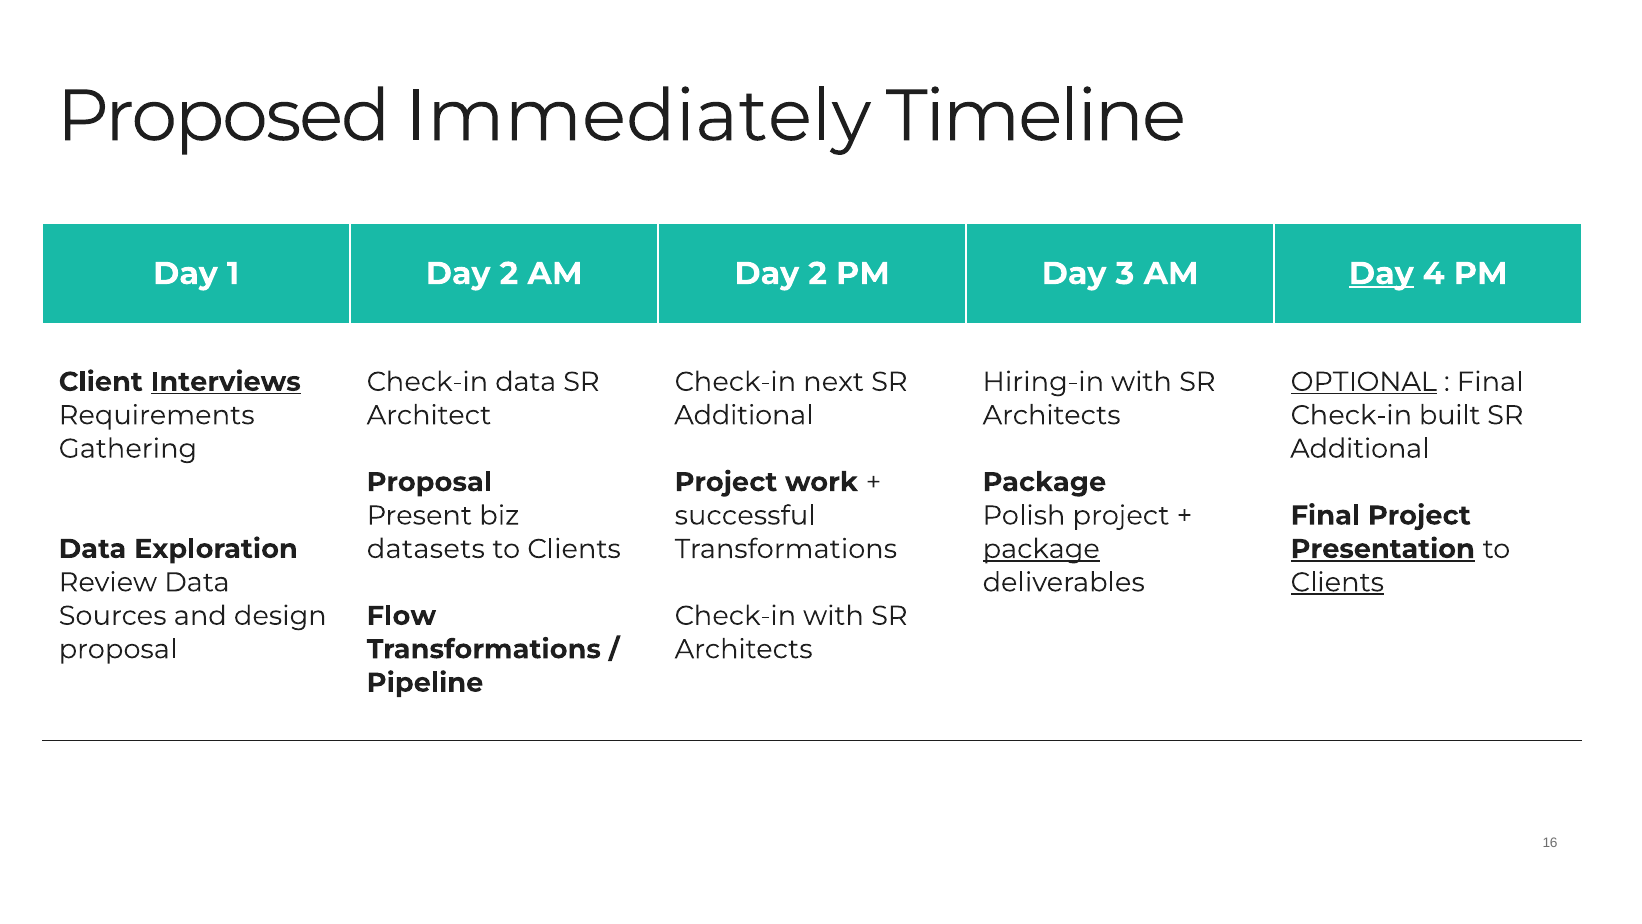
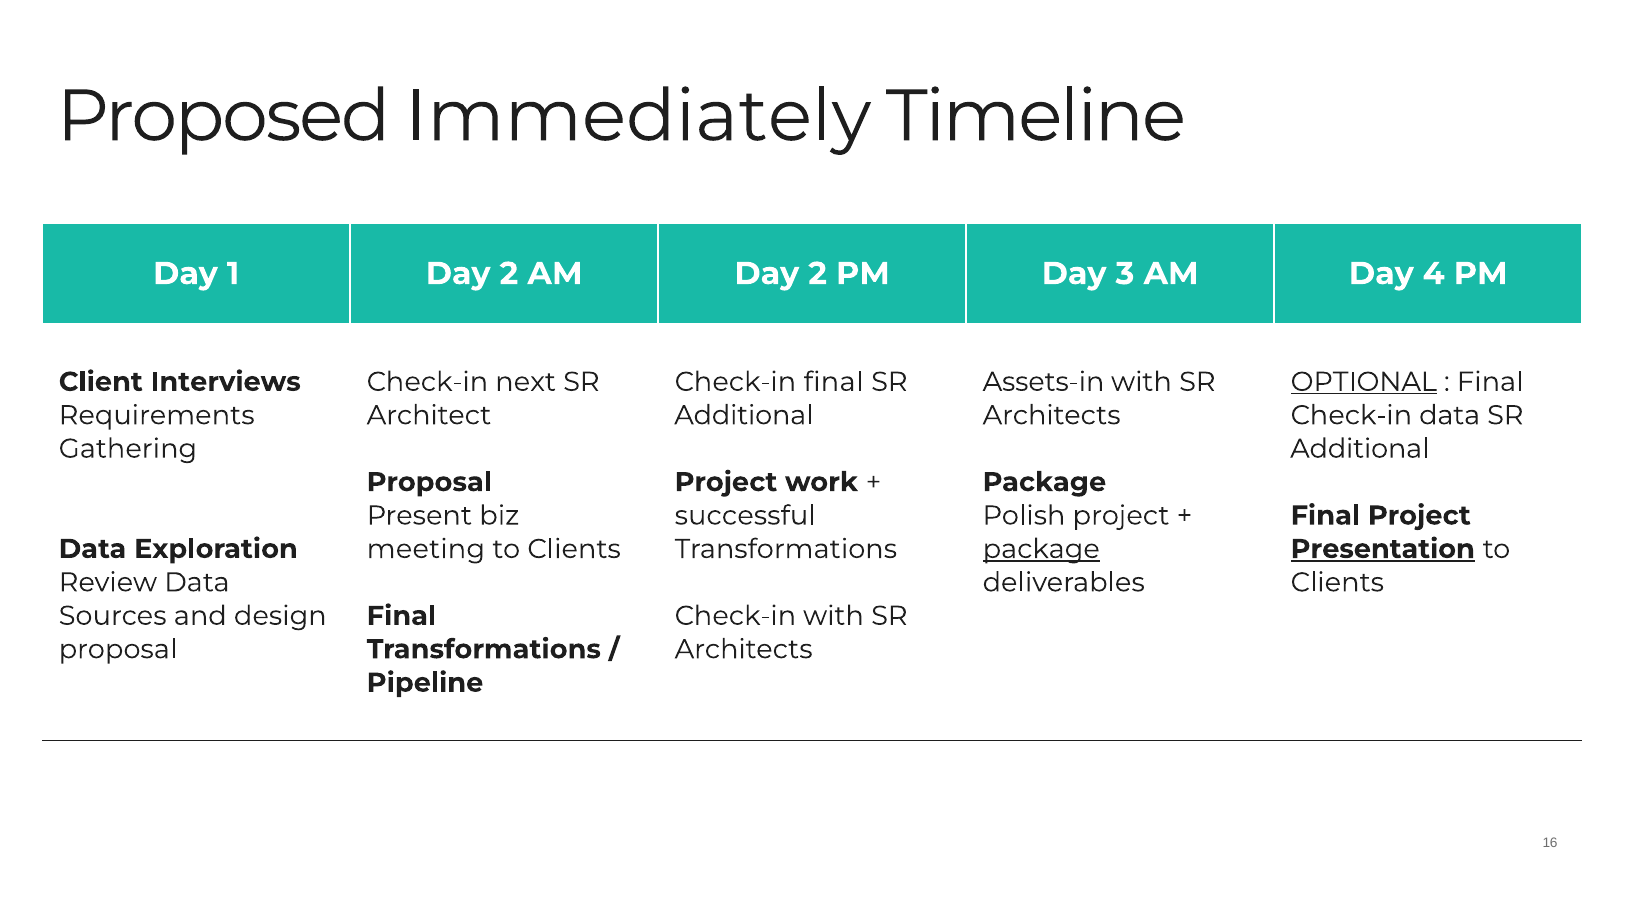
Day underline: present -> none (1381, 274)
Interviews underline: present -> none (226, 382)
Check-in data: data -> next (526, 382)
Check-in next: next -> final (833, 382)
Hiring-in: Hiring-in -> Assets-in (1043, 382)
Check-in built: built -> data (1450, 415)
datasets: datasets -> meeting (426, 549)
Clients underline: present -> none (1337, 582)
Flow: Flow -> Final (401, 616)
